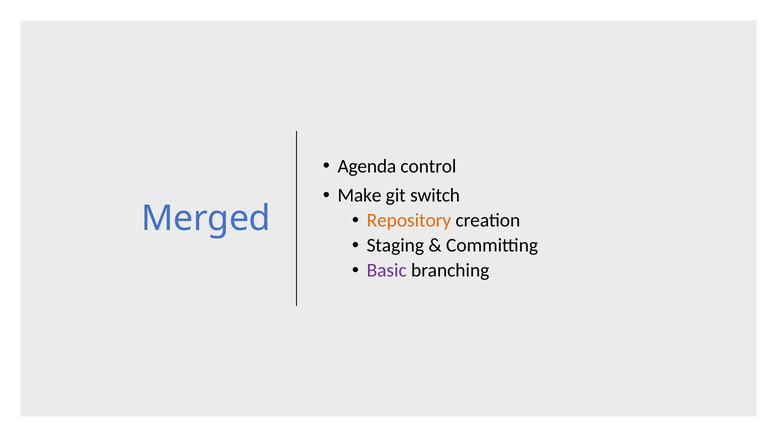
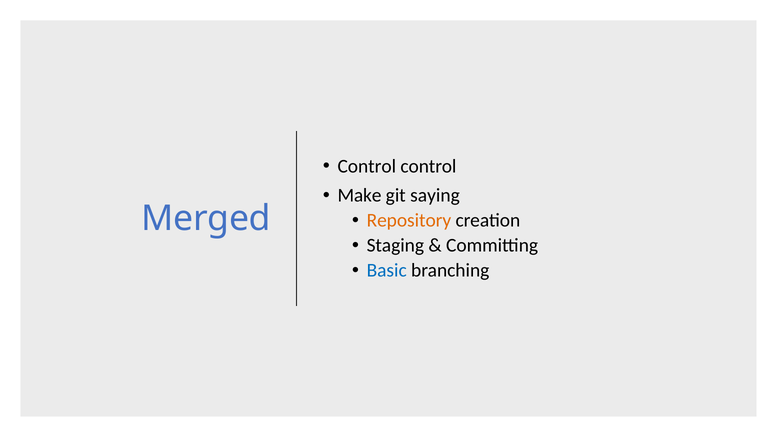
Agenda: Agenda -> Control (367, 166)
switch: switch -> saying (435, 195)
Basic colour: purple -> blue (387, 270)
